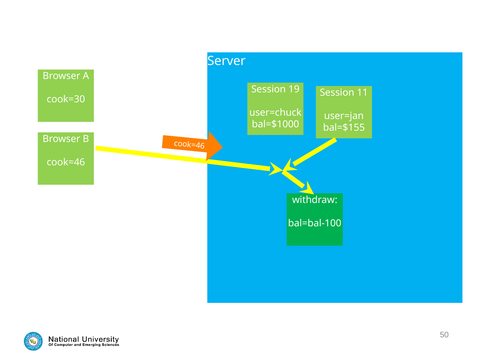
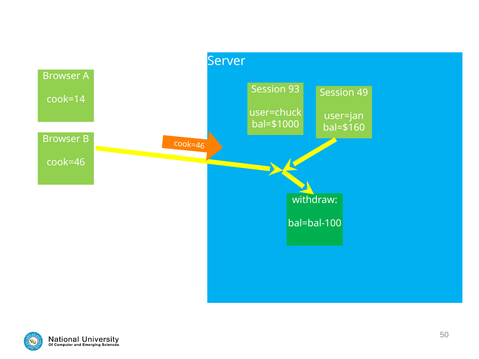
19: 19 -> 93 (294, 89)
11: 11 -> 49 (362, 93)
cook=30: cook=30 -> cook=14 (66, 99)
bal=$155: bal=$155 -> bal=$160 (344, 128)
